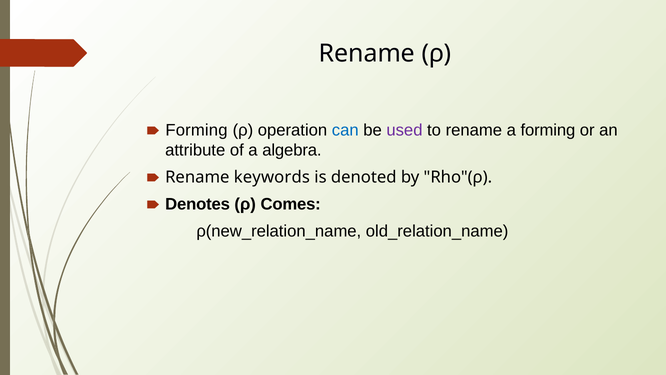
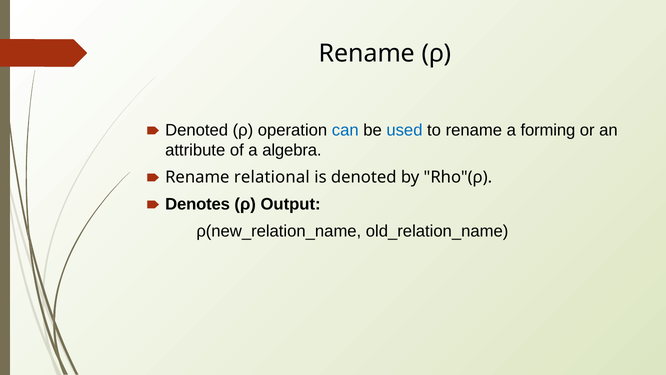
Forming: Forming -> Denoted (197, 130)
used colour: purple -> blue (404, 130)
keywords: keywords -> relational (272, 177)
Comes: Comes -> Output (291, 204)
